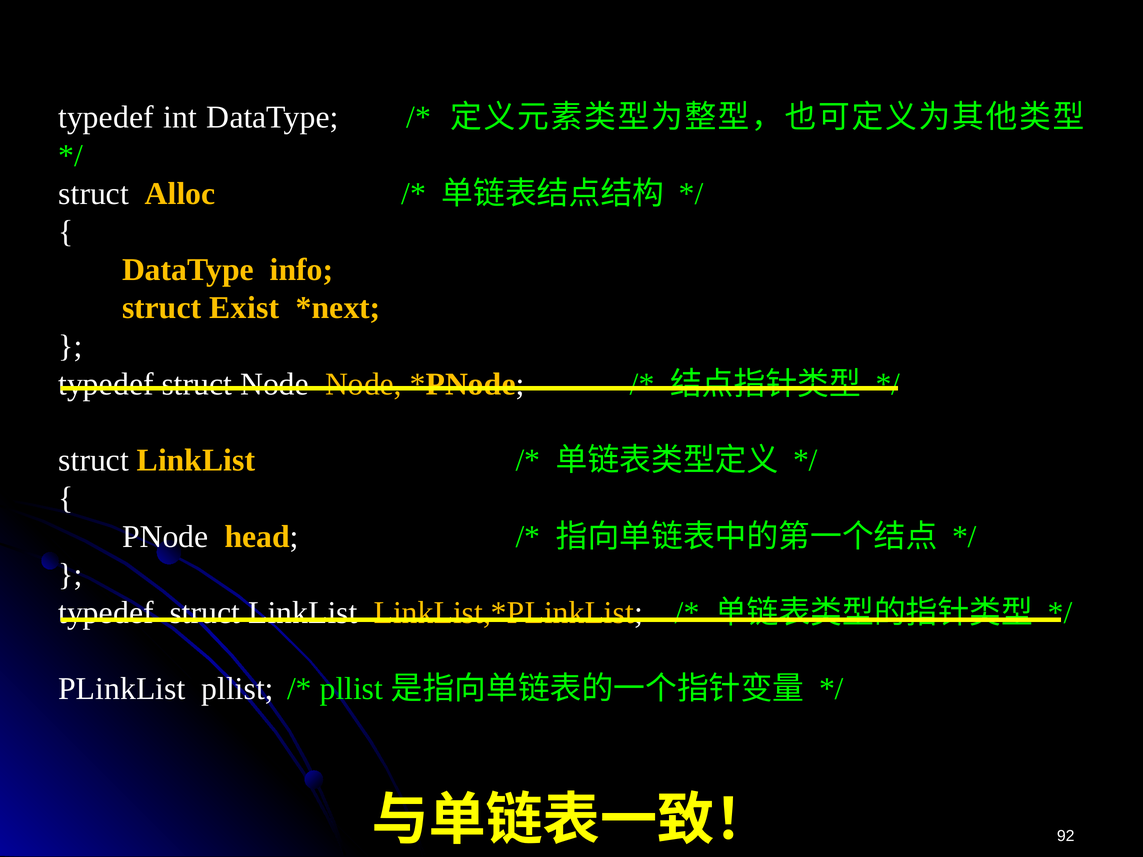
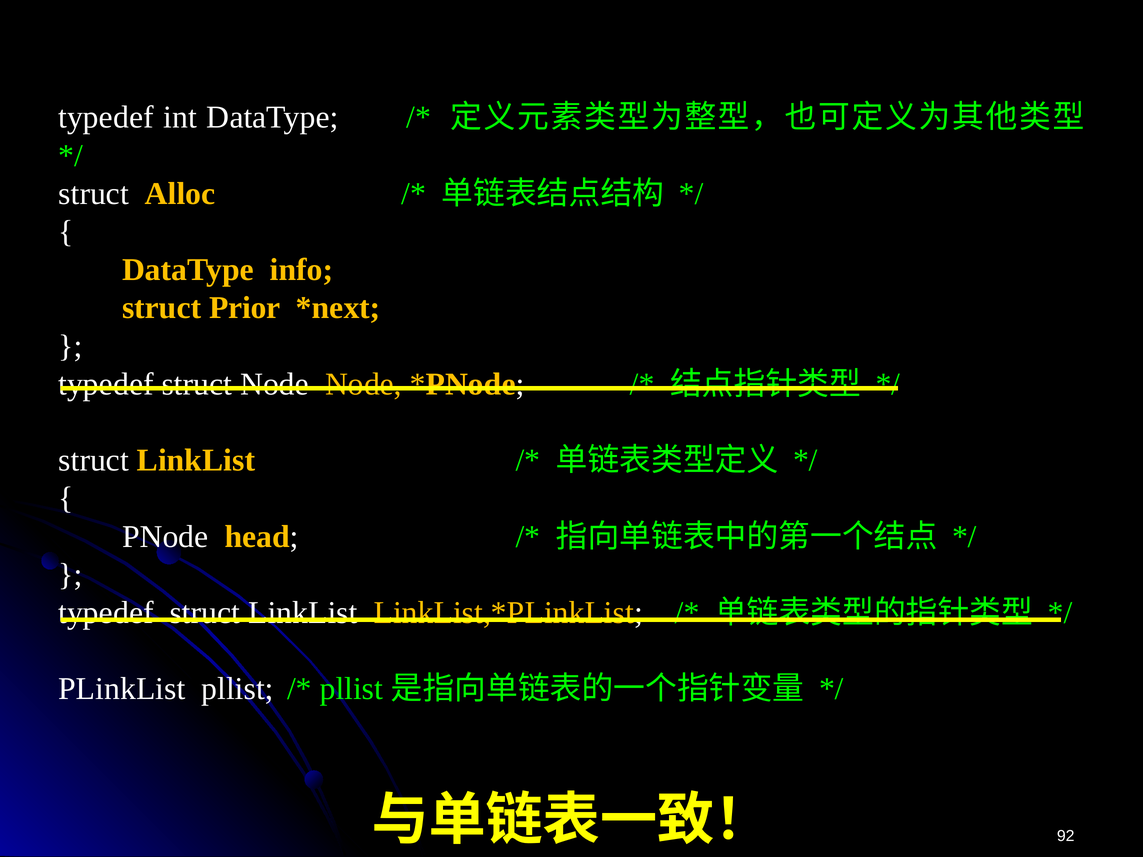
Exist: Exist -> Prior (245, 308)
